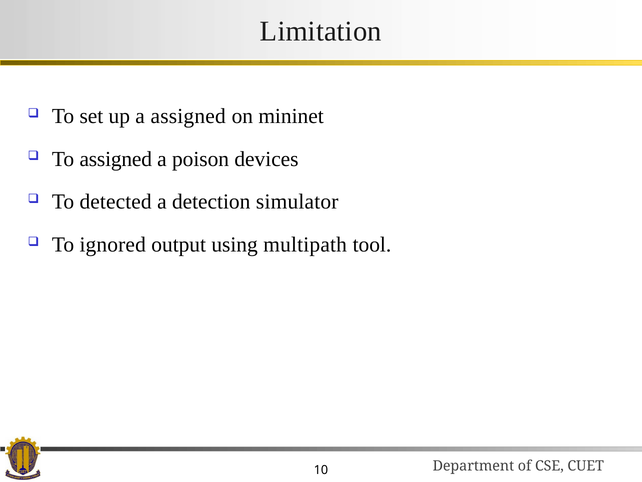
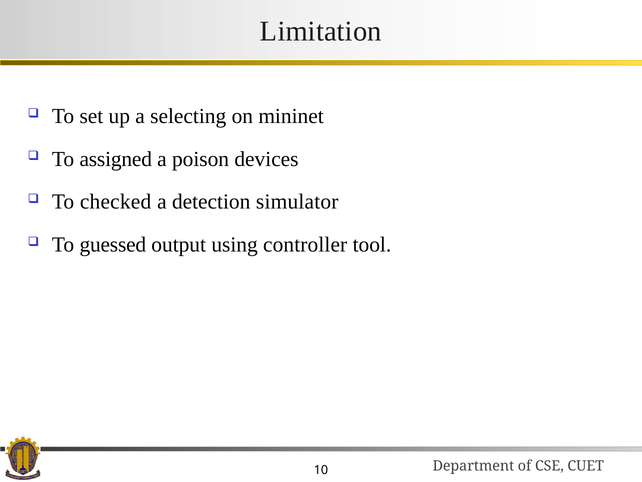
a assigned: assigned -> selecting (188, 116)
detected: detected -> checked (116, 202)
ignored: ignored -> guessed (113, 244)
multipath: multipath -> controller (305, 244)
